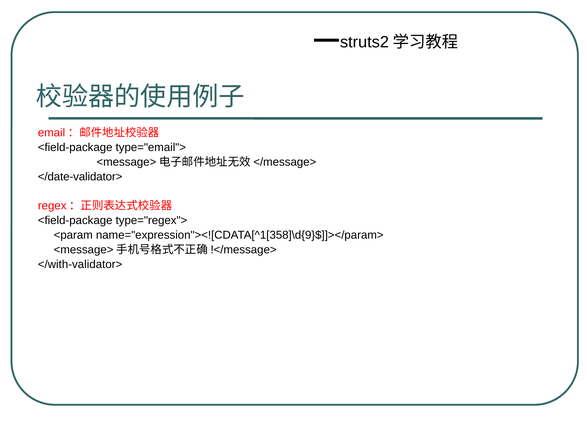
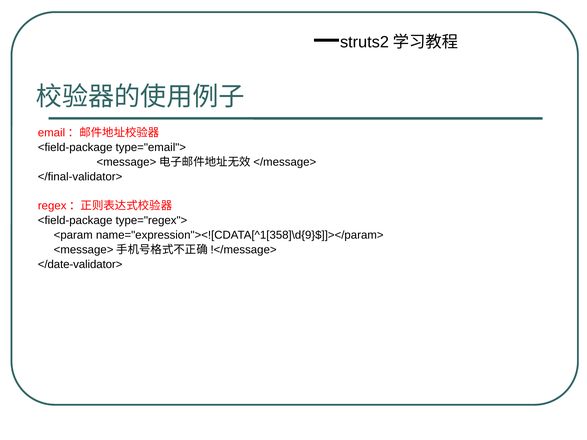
</date-validator>: </date-validator> -> </final-validator> (80, 177)
</with-validator>: </with-validator> -> </date-validator> (80, 264)
